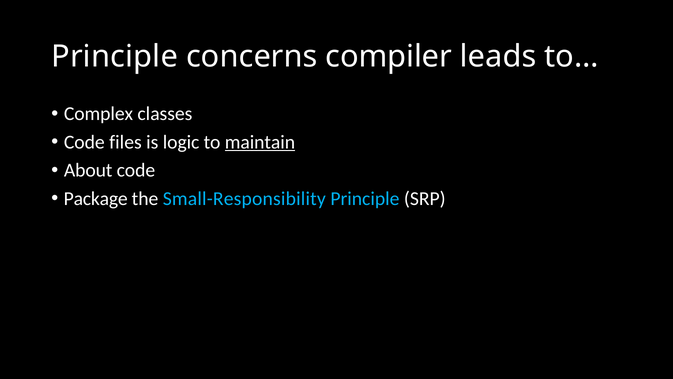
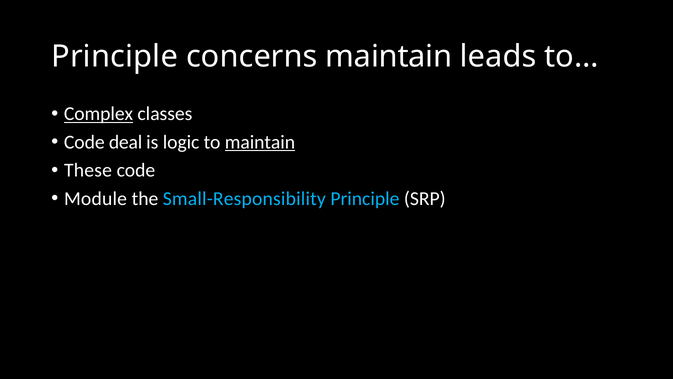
concerns compiler: compiler -> maintain (389, 57)
Complex underline: none -> present (99, 114)
files: files -> deal (126, 142)
About: About -> These (88, 170)
Package: Package -> Module (96, 198)
